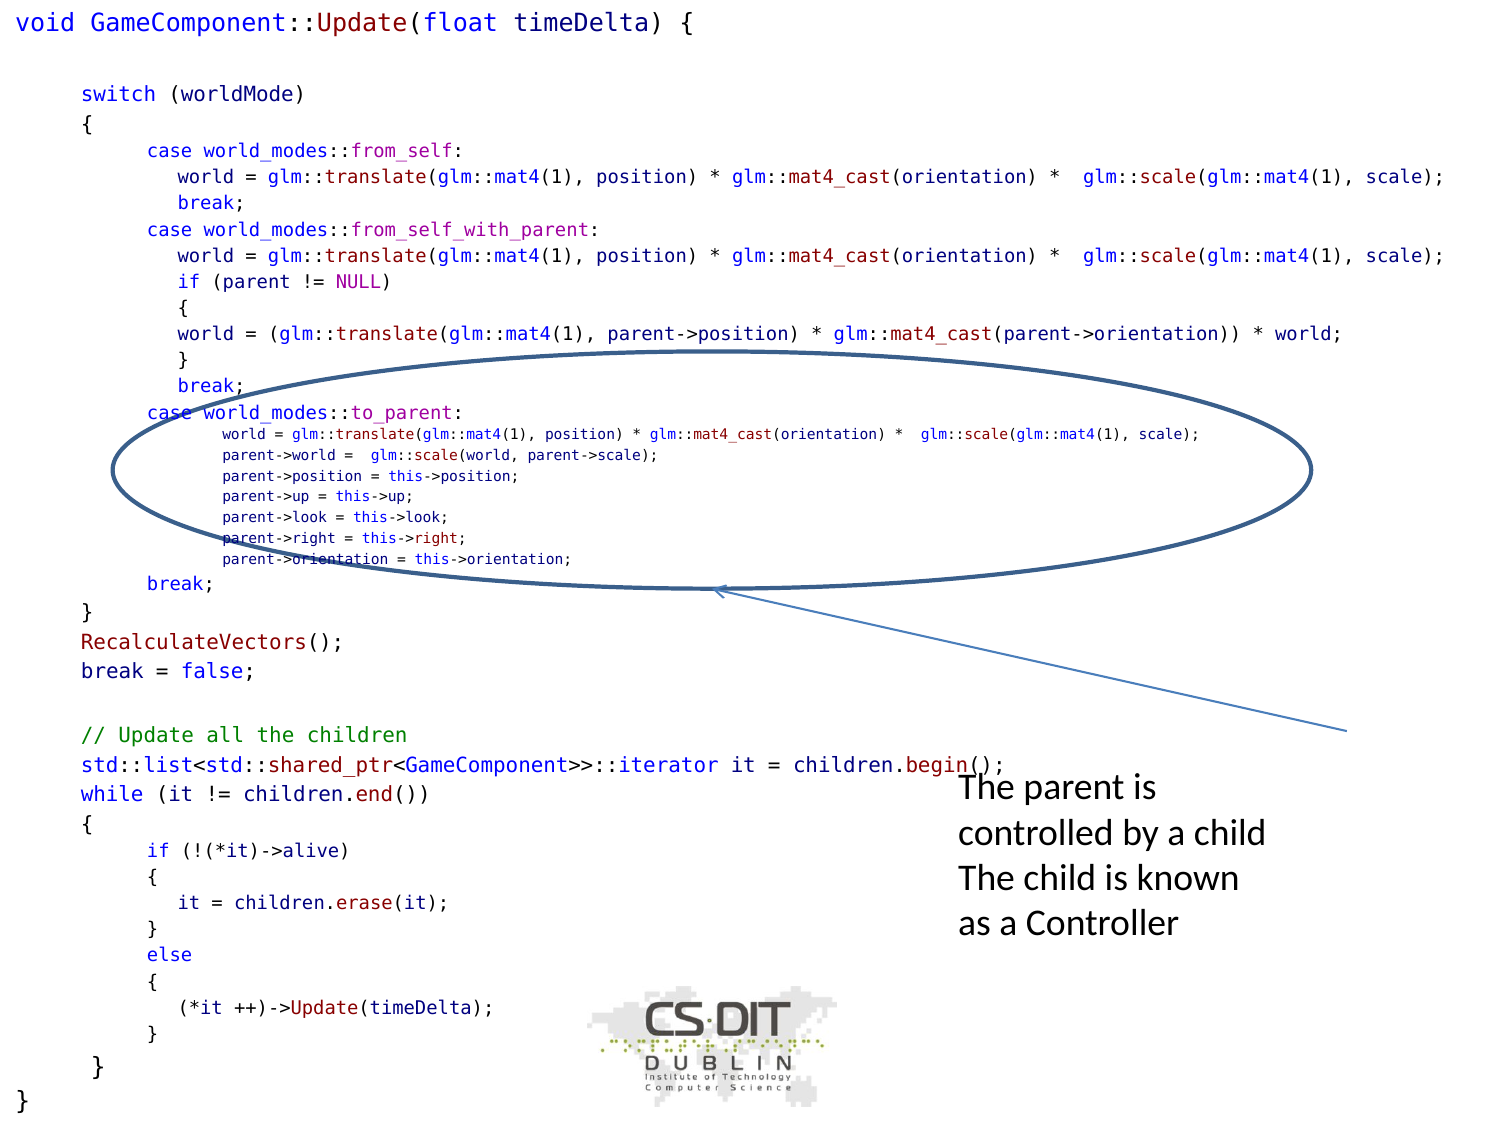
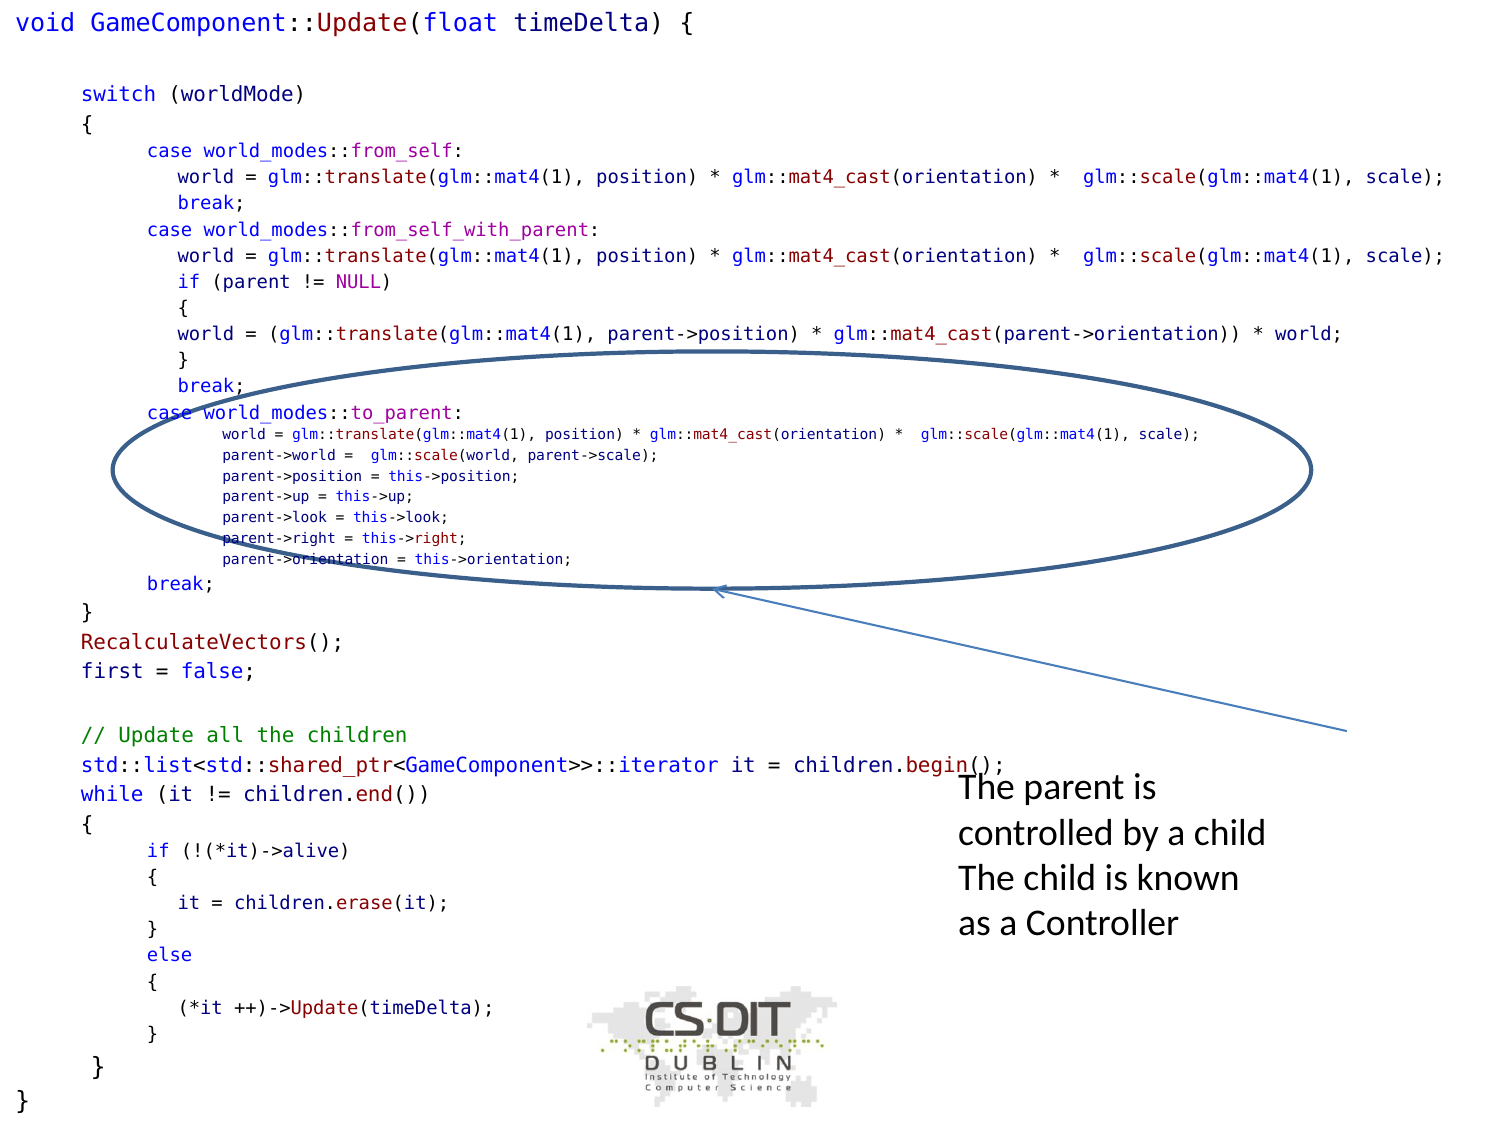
break: break -> first (112, 672)
